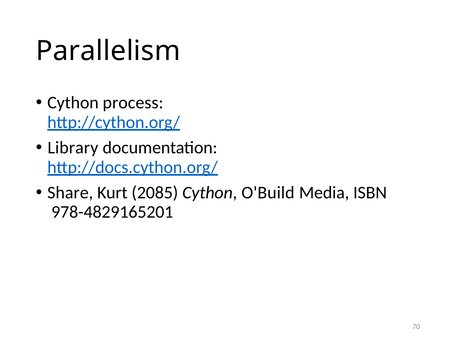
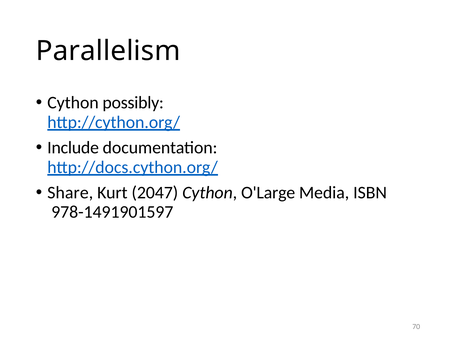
process: process -> possibly (133, 103)
Library: Library -> Include (73, 148)
2085: 2085 -> 2047 (155, 193)
O'Build: O'Build -> O'Large (268, 193)
978-4829165201: 978-4829165201 -> 978-1491901597 (112, 212)
